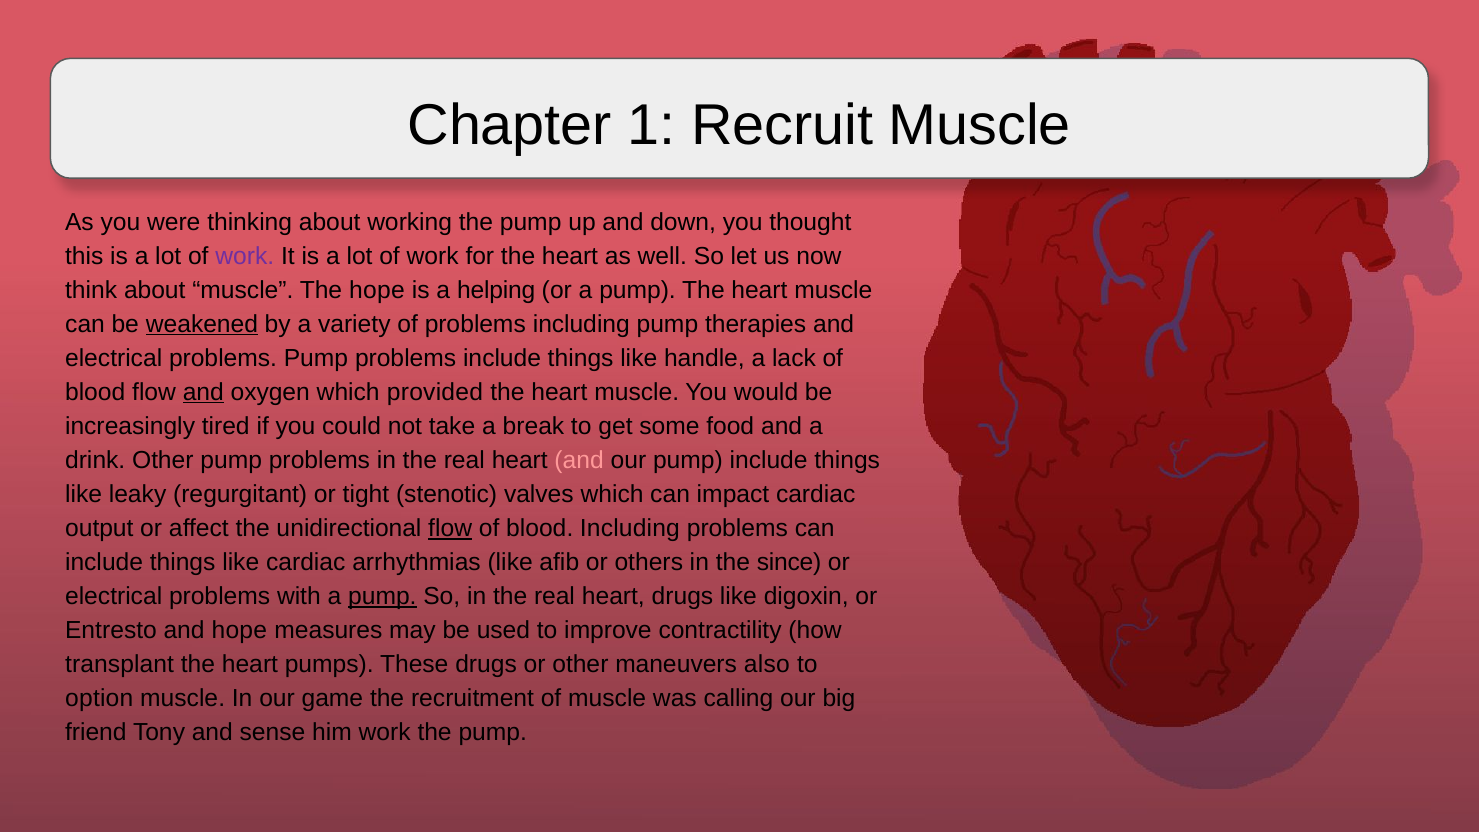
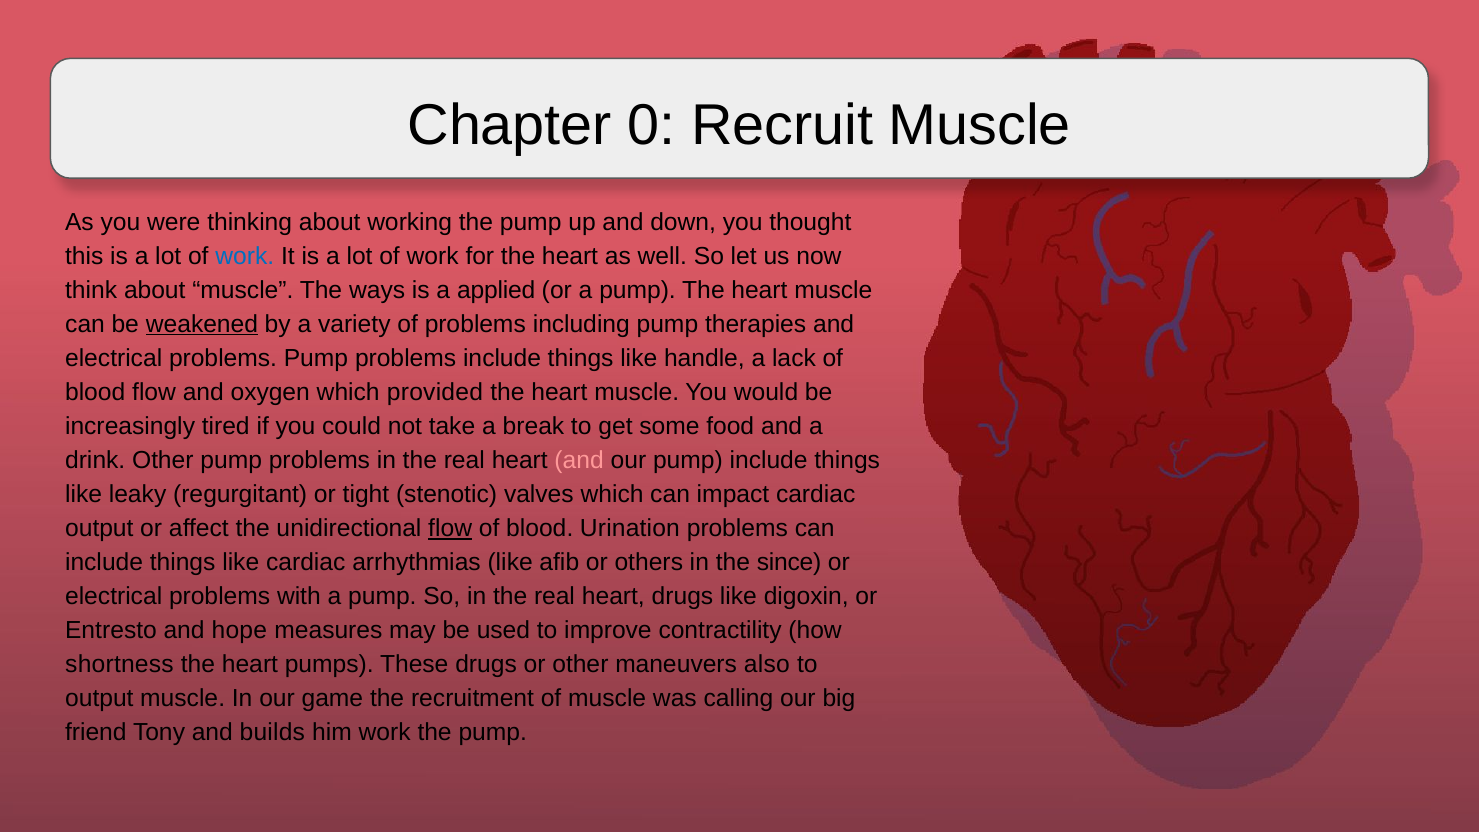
1: 1 -> 0 (652, 125)
work colour: purple -> blue (245, 256)
The hope: hope -> ways (377, 290)
helping: helping -> applied (496, 290)
and underline: present -> none (203, 392)
blood Including: Including -> Urination (630, 528)
pump underline: present -> none (382, 596)
transplant: transplant -> shortness (119, 664)
option: option -> output (99, 698)
sense: sense -> builds (272, 732)
